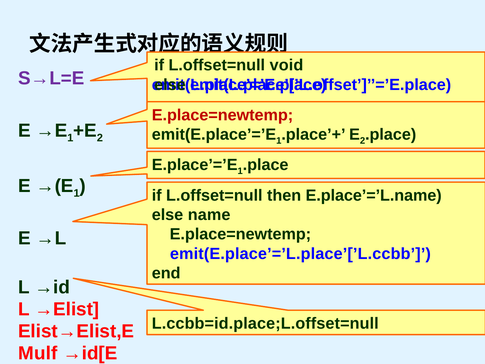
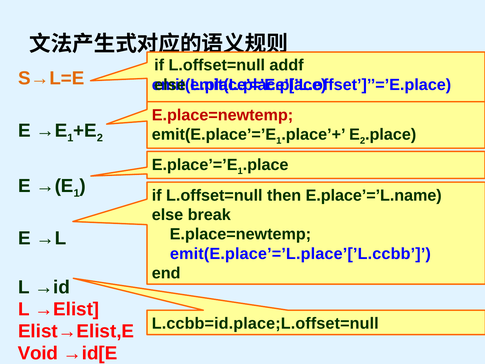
void: void -> addf (287, 65)
S→L=E colour: purple -> orange (51, 78)
name: name -> break (209, 215)
Mulf: Mulf -> Void (38, 353)
